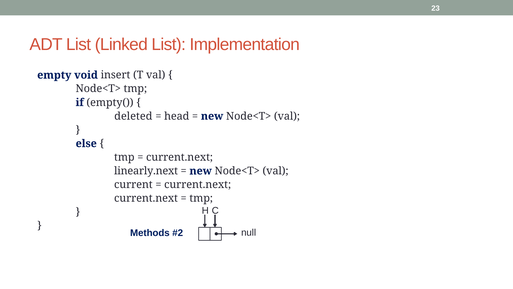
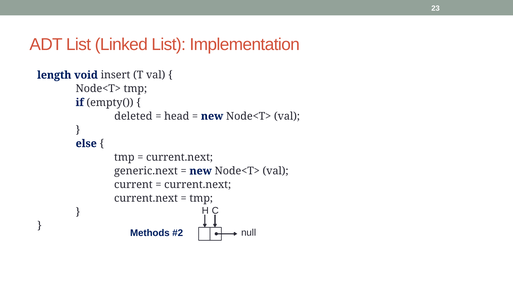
empty: empty -> length (54, 75)
linearly.next: linearly.next -> generic.next (146, 171)
